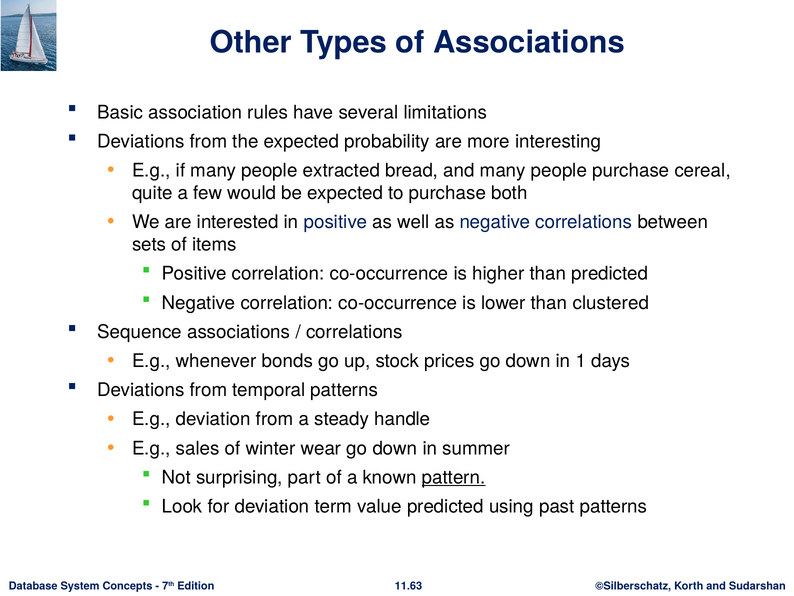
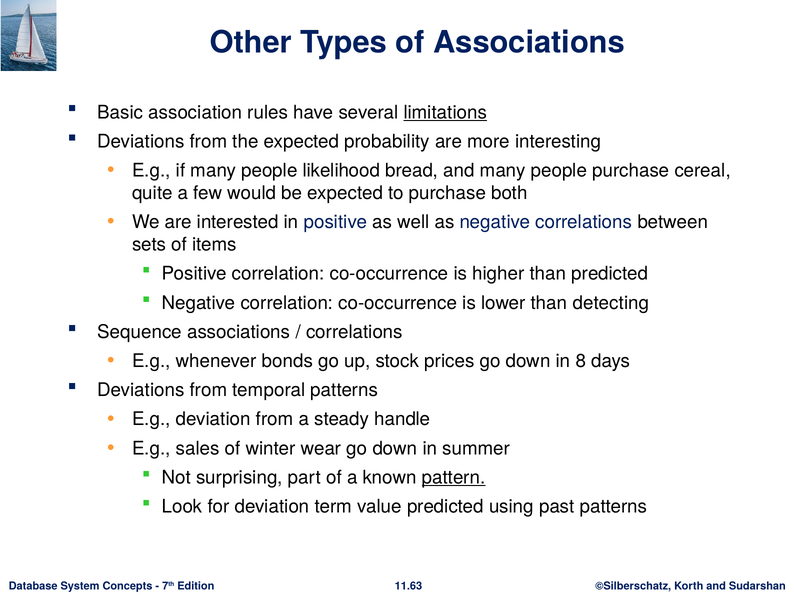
limitations underline: none -> present (445, 112)
extracted: extracted -> likelihood (341, 170)
clustered: clustered -> detecting (611, 303)
1: 1 -> 8 (581, 361)
